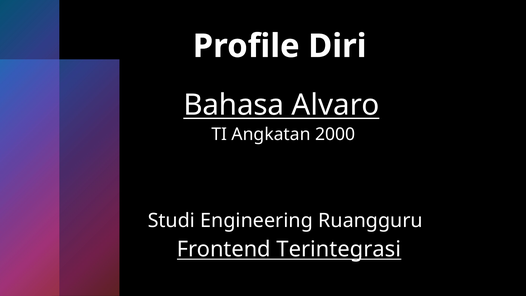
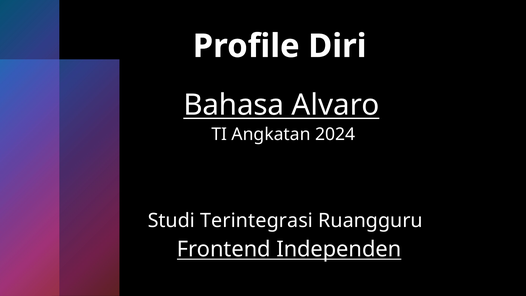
2000: 2000 -> 2024 (335, 134)
Engineering: Engineering -> Terintegrasi (257, 221)
Terintegrasi: Terintegrasi -> Independen (339, 249)
